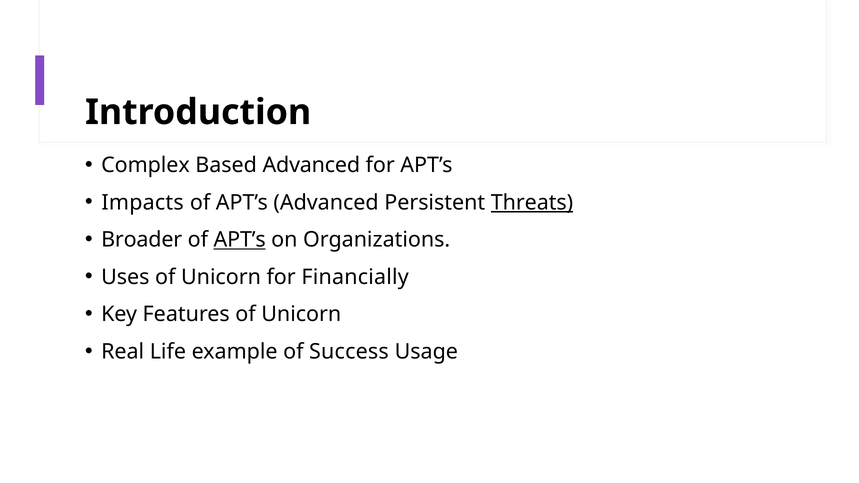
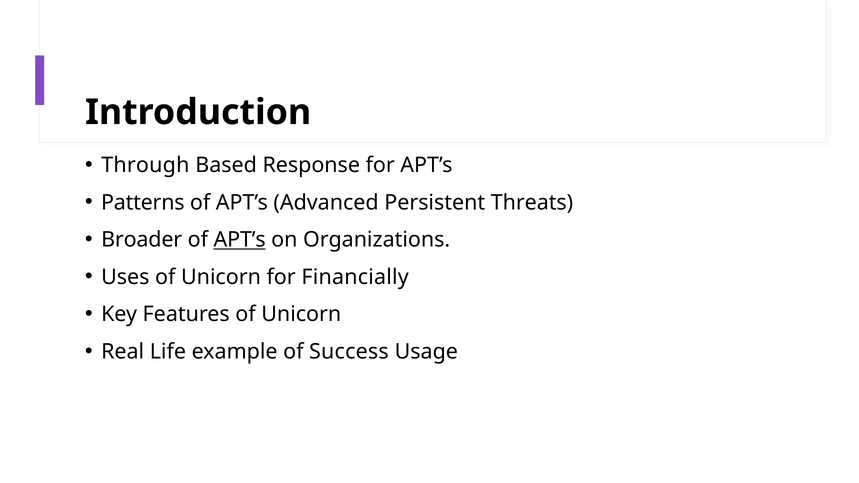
Complex: Complex -> Through (145, 165)
Based Advanced: Advanced -> Response (311, 165)
Impacts: Impacts -> Patterns (143, 203)
Threats underline: present -> none (532, 203)
